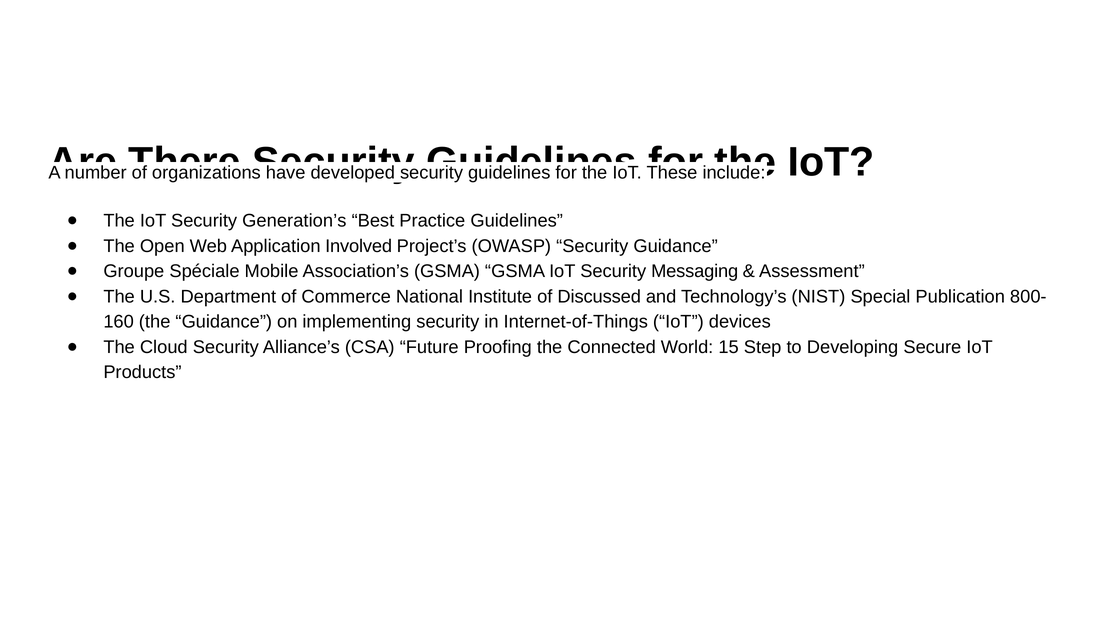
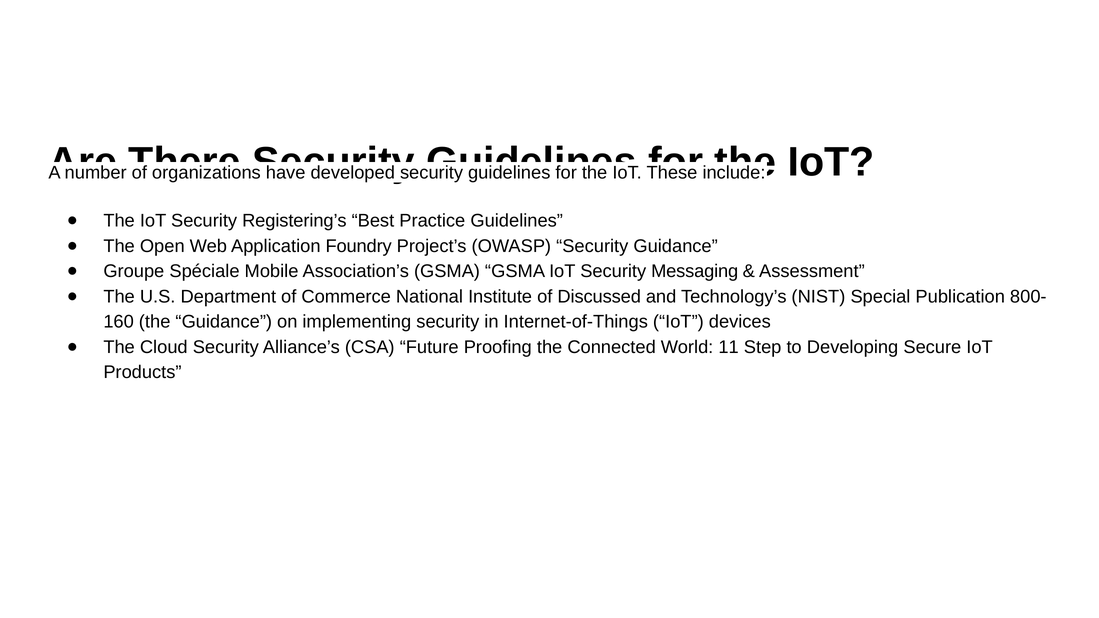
Generation’s: Generation’s -> Registering’s (294, 221)
Involved: Involved -> Foundry (359, 246)
15: 15 -> 11 (729, 347)
